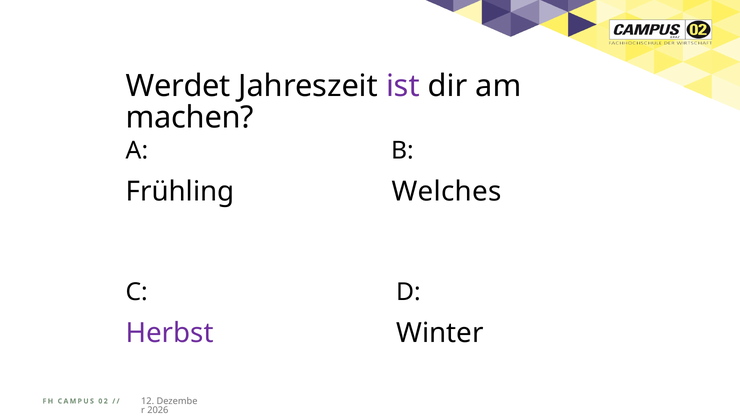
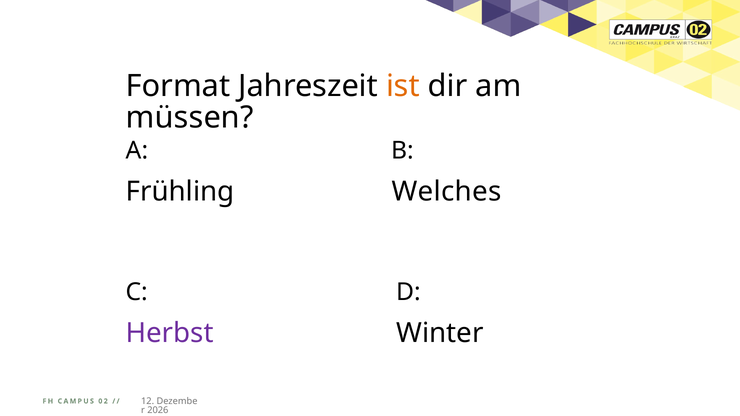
Werdet: Werdet -> Format (178, 86)
ist colour: purple -> orange (403, 86)
machen: machen -> müssen (190, 118)
